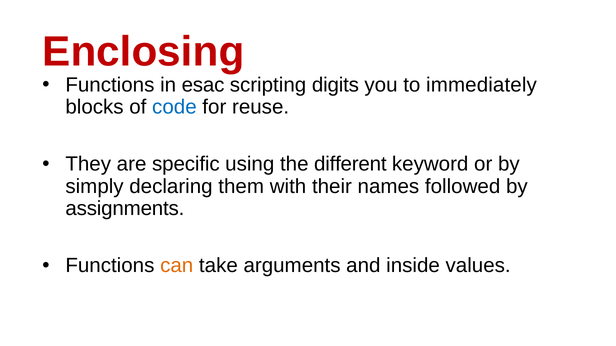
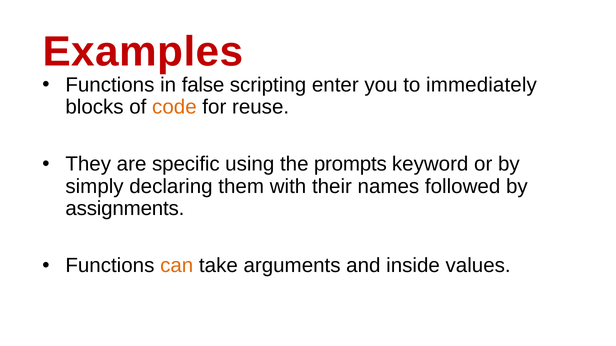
Enclosing: Enclosing -> Examples (143, 52)
esac: esac -> false (203, 85)
digits: digits -> enter (335, 85)
code colour: blue -> orange (174, 107)
different: different -> prompts (350, 164)
